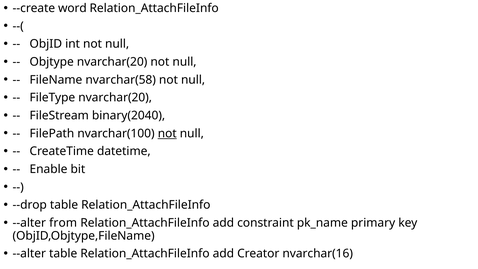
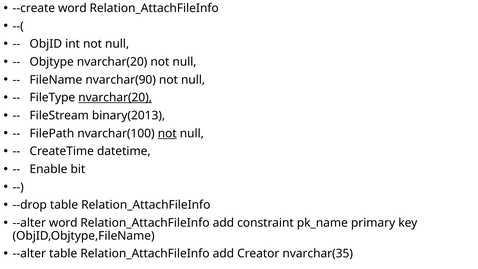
nvarchar(58: nvarchar(58 -> nvarchar(90 (121, 80)
nvarchar(20 underline: none -> present (115, 98)
binary(2040: binary(2040 -> binary(2013 (129, 115)
--alter from: from -> word (63, 223)
nvarchar(16: nvarchar(16 -> nvarchar(35 (318, 254)
